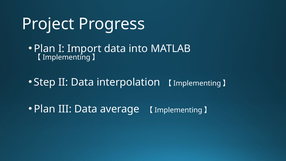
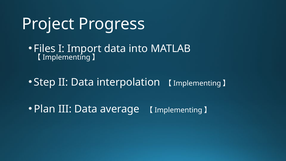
Plan: Plan -> Files (45, 49)
